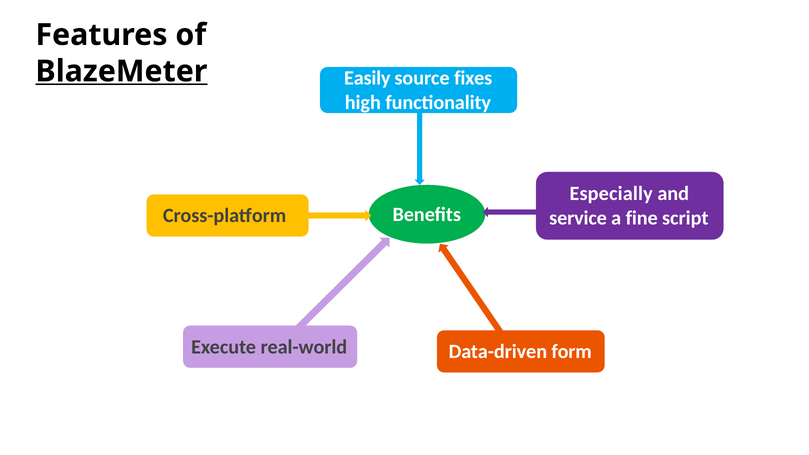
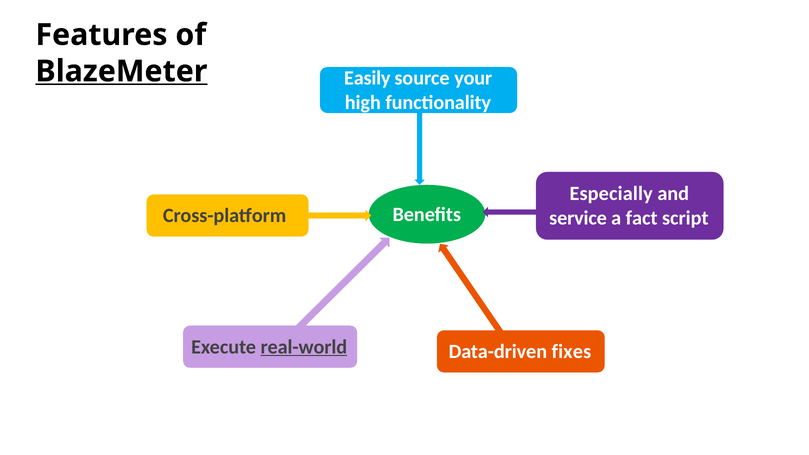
fixes: fixes -> your (473, 78)
fine: fine -> fact (642, 218)
real-world underline: none -> present (304, 347)
form: form -> fixes (571, 352)
